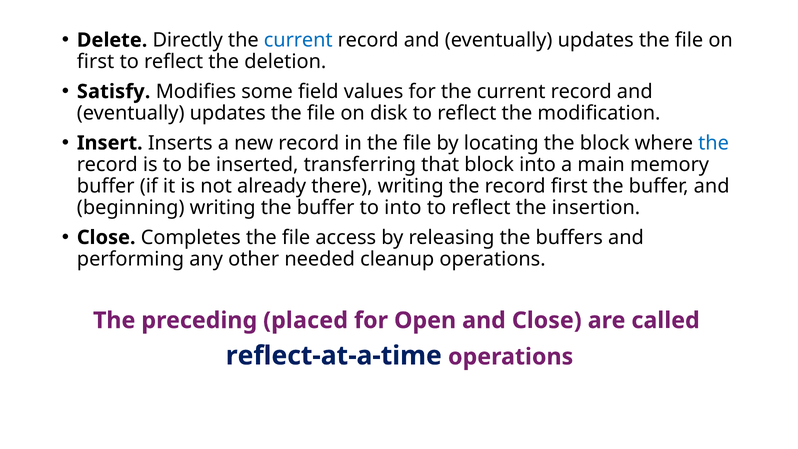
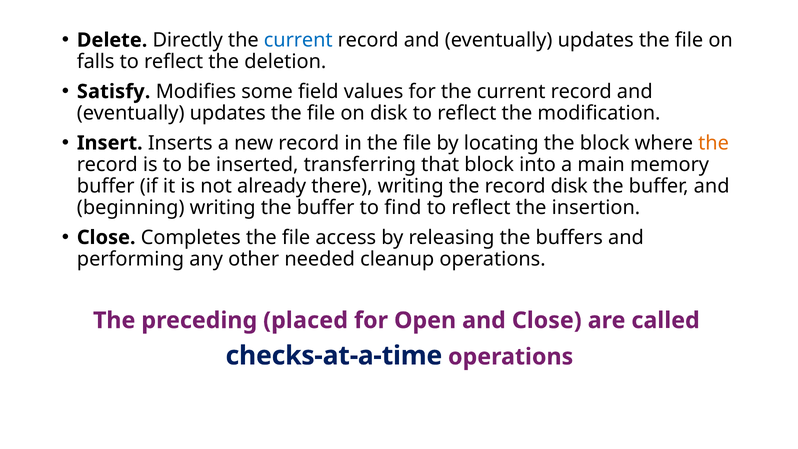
first: first -> falls (96, 62)
the colour: blue -> orange (714, 143)
record first: first -> disk (569, 186)
to into: into -> find (403, 208)
reflect-at-a-time: reflect-at-a-time -> checks-at-a-time (334, 356)
